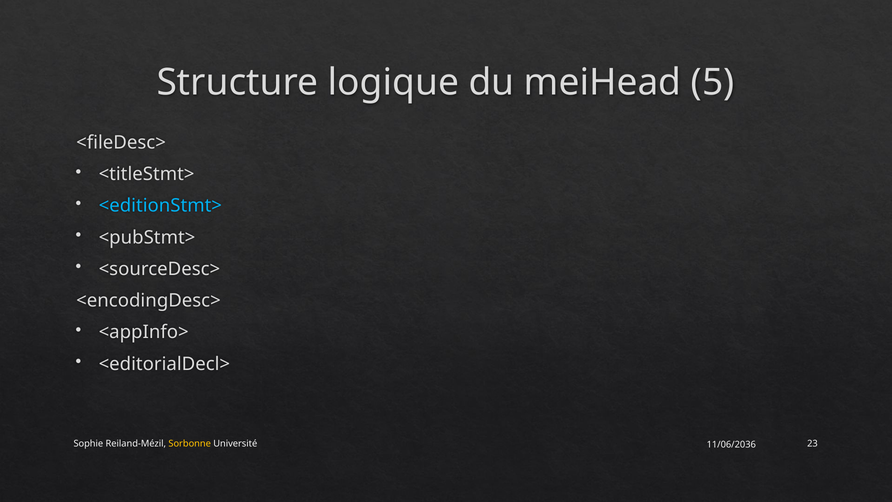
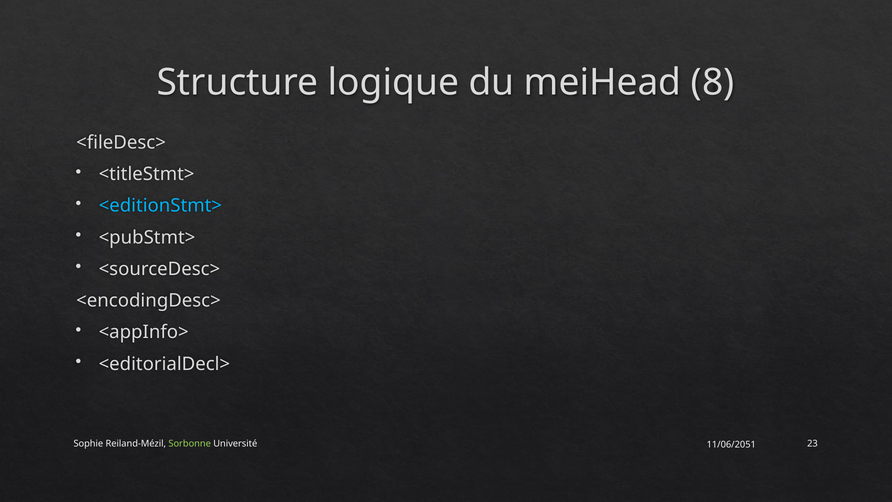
5: 5 -> 8 (713, 83)
Sorbonne colour: yellow -> light green (190, 444)
11/06/2036: 11/06/2036 -> 11/06/2051 (731, 444)
